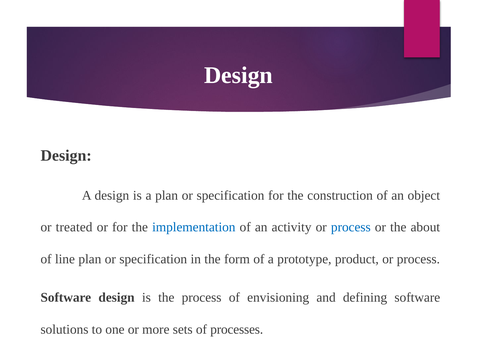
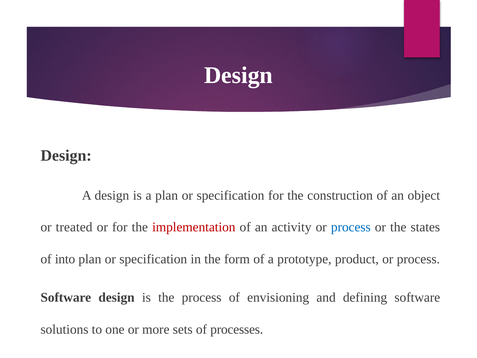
implementation colour: blue -> red (194, 227)
about: about -> states (425, 227)
line: line -> into (65, 259)
